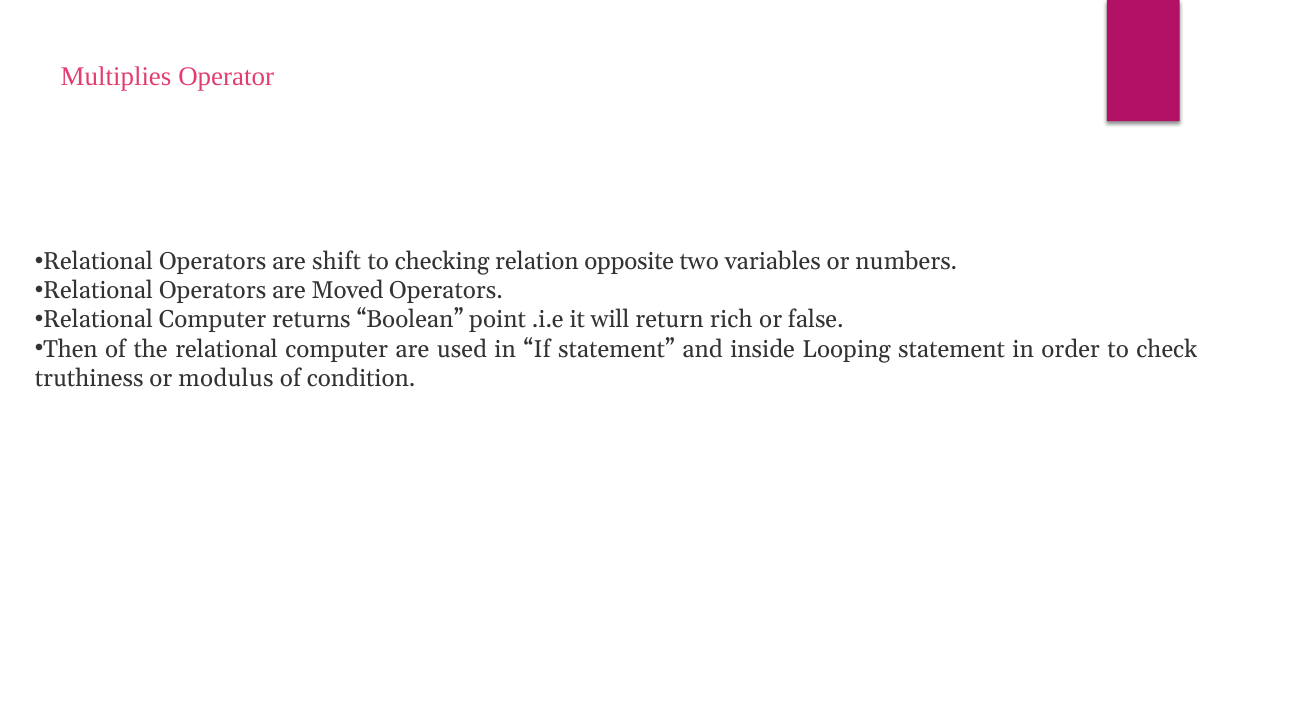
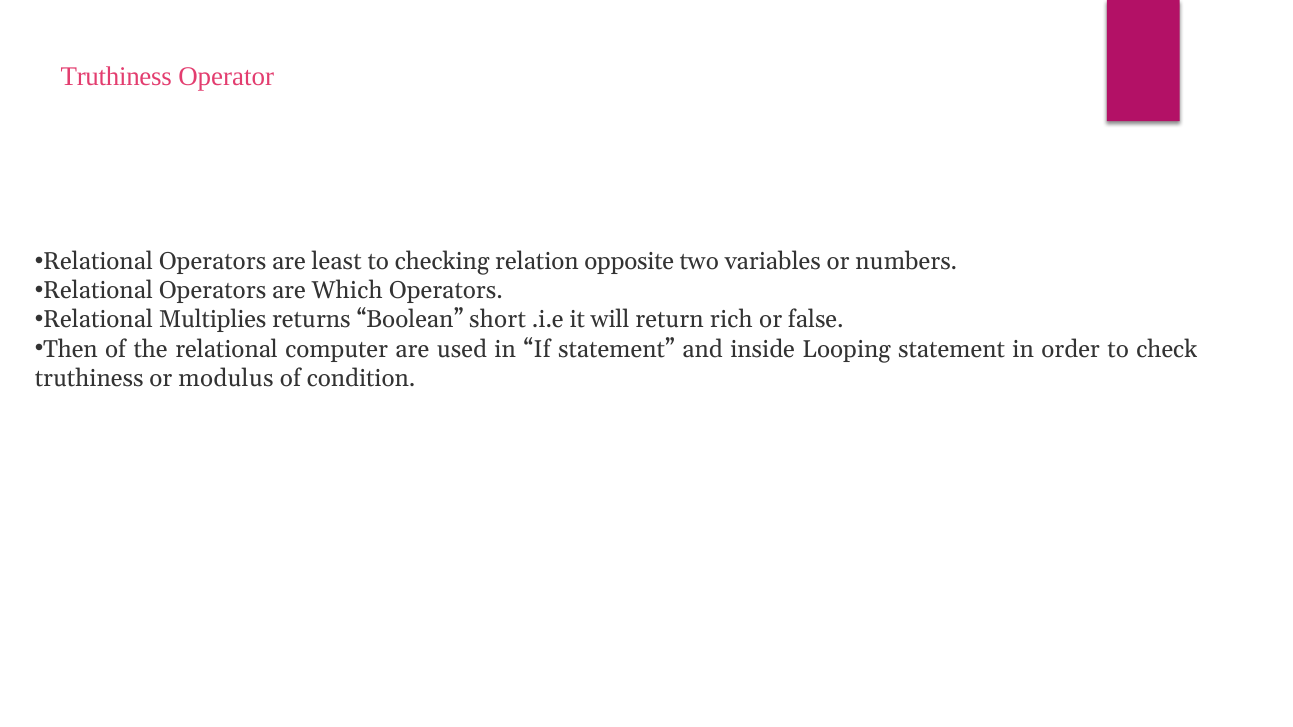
Multiplies: Multiplies -> Truthiness (116, 76)
shift: shift -> least (337, 262)
Moved: Moved -> Which (347, 291)
Computer: Computer -> Multiplies (213, 320)
point: point -> short (498, 320)
